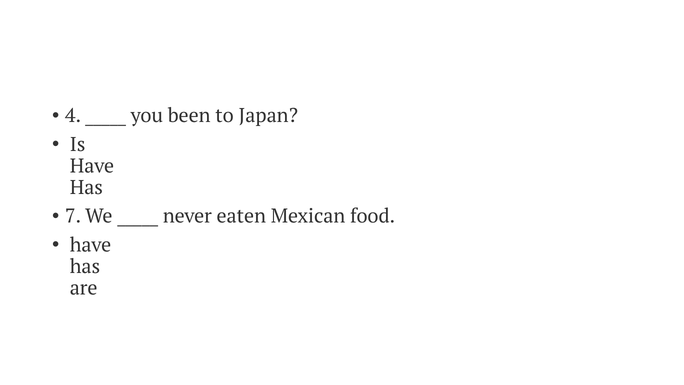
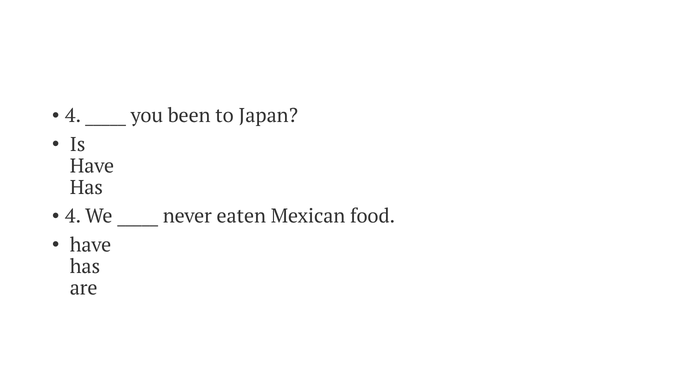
7: 7 -> 4 (73, 216)
